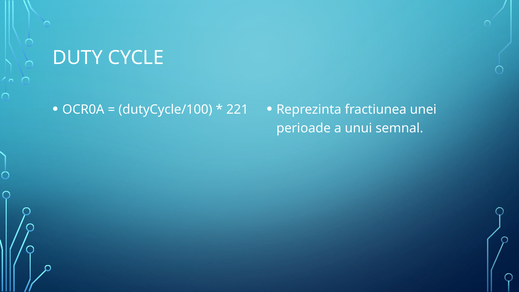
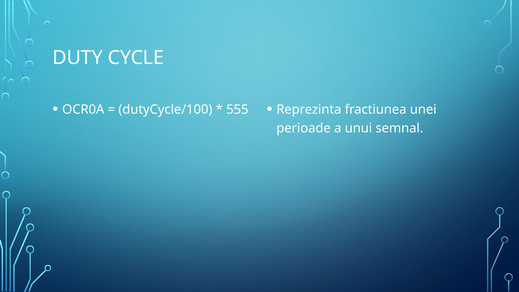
221: 221 -> 555 (237, 110)
